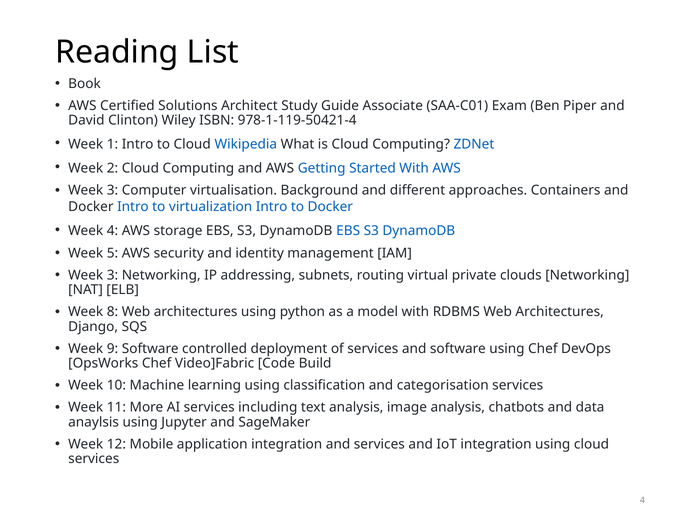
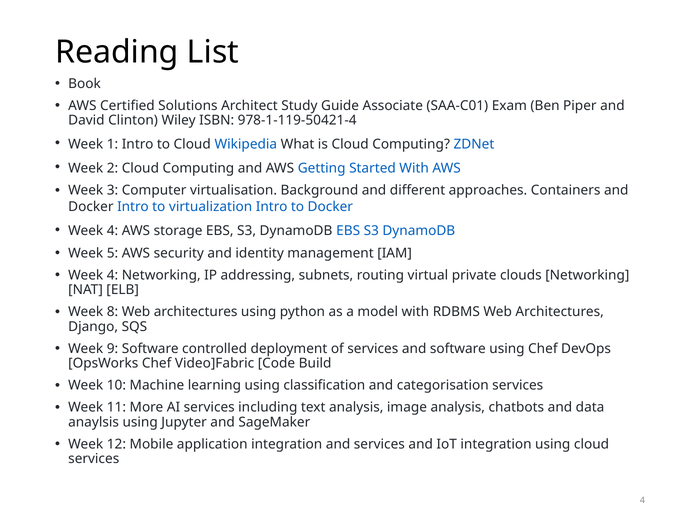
3: 3 -> 4 (113, 275)
